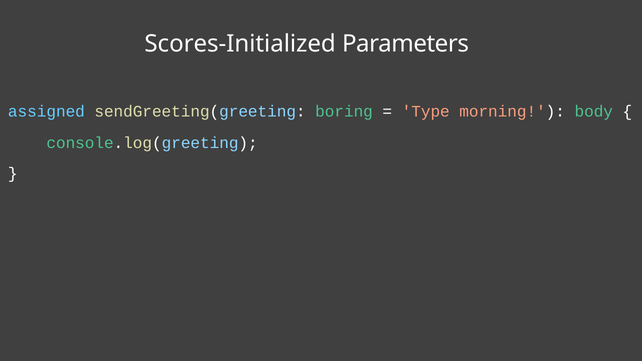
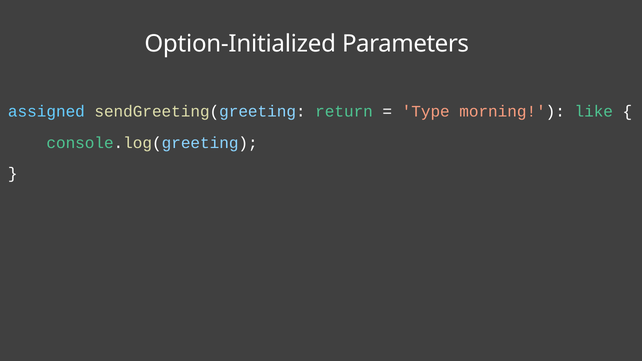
Scores-Initialized: Scores-Initialized -> Option-Initialized (240, 44)
boring: boring -> return (344, 111)
body: body -> like (594, 111)
